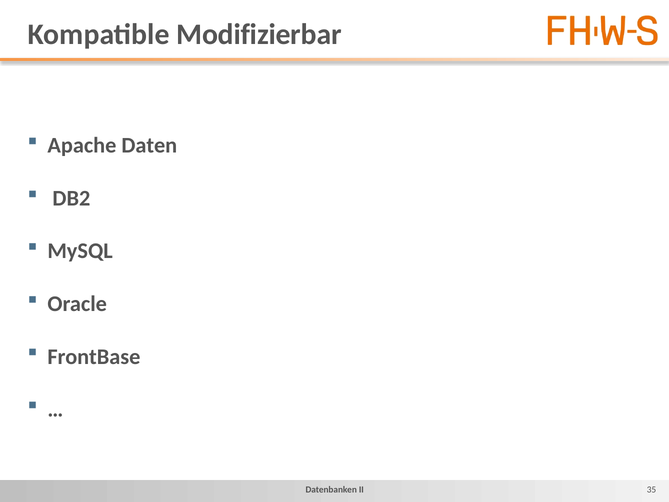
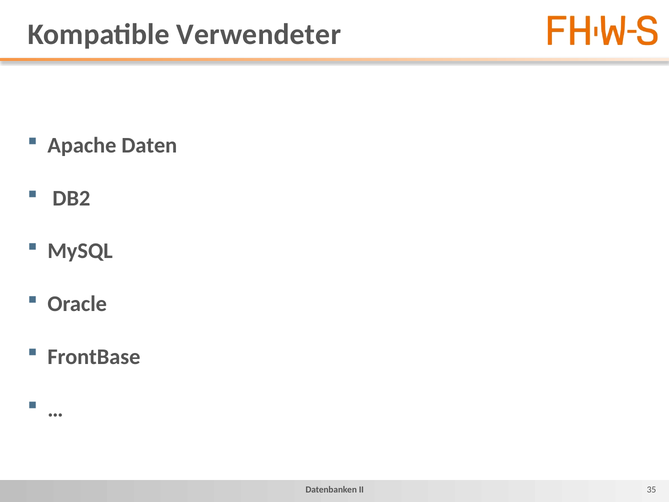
Modifizierbar: Modifizierbar -> Verwendeter (259, 34)
